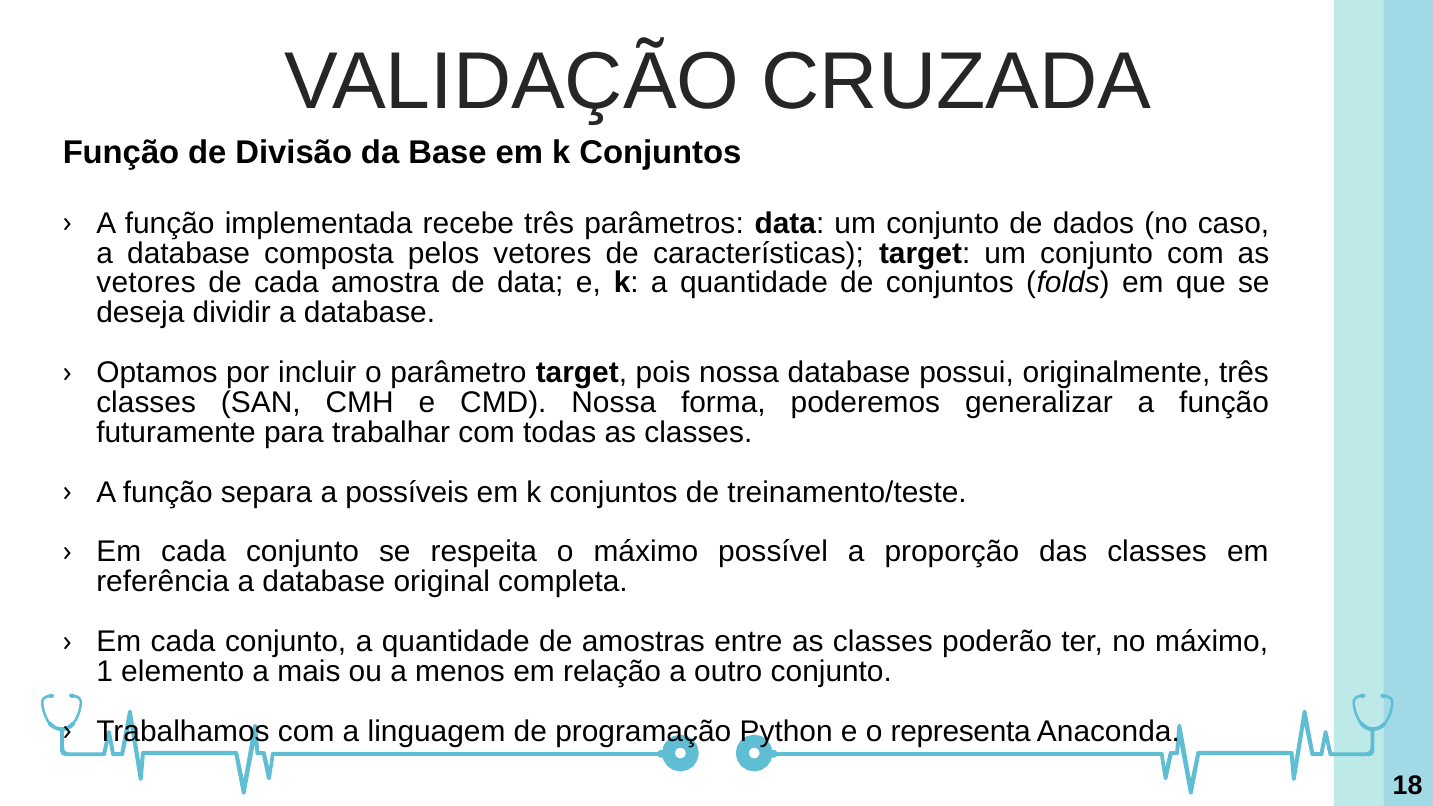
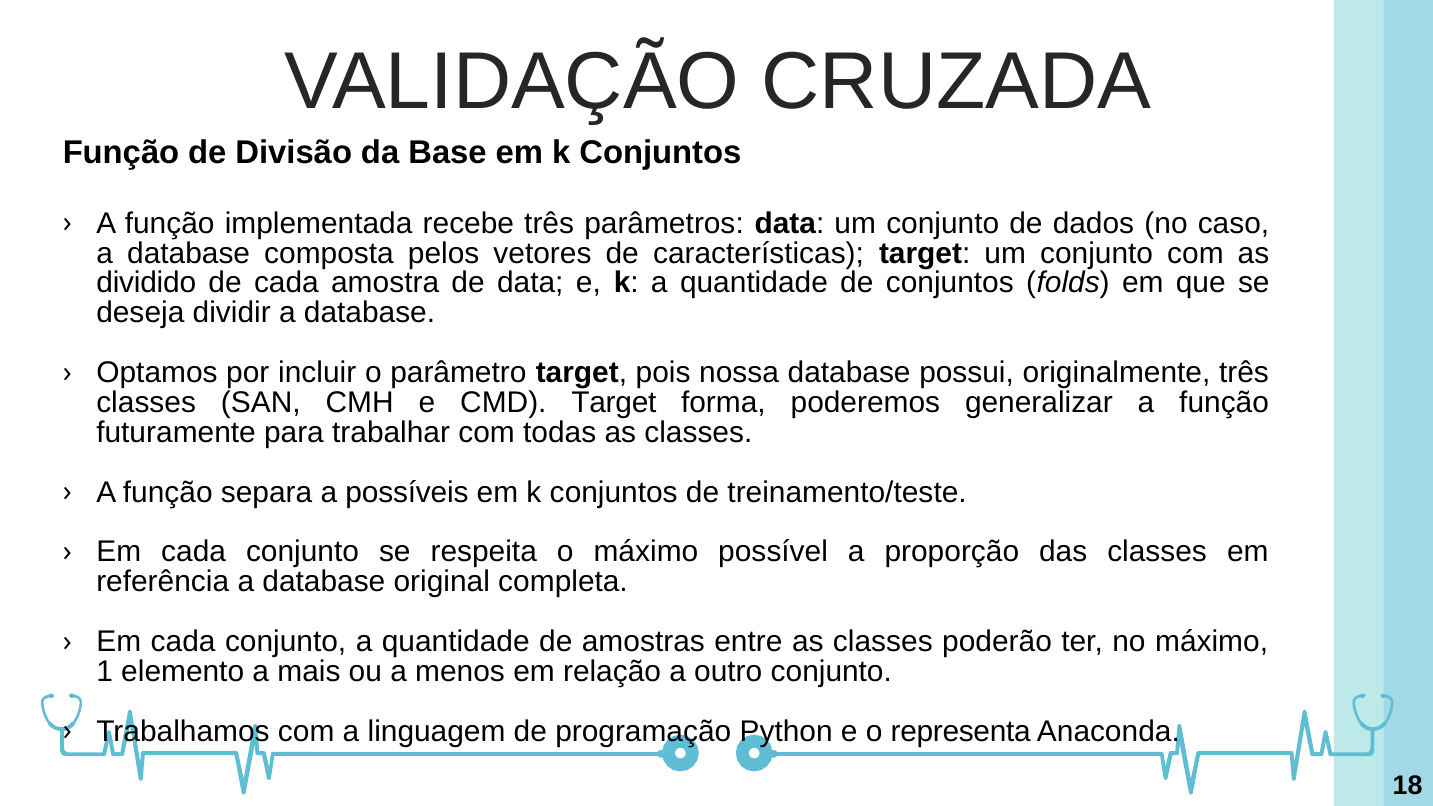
vetores: vetores -> dividido (146, 283)
CMD Nossa: Nossa -> Target (614, 403)
